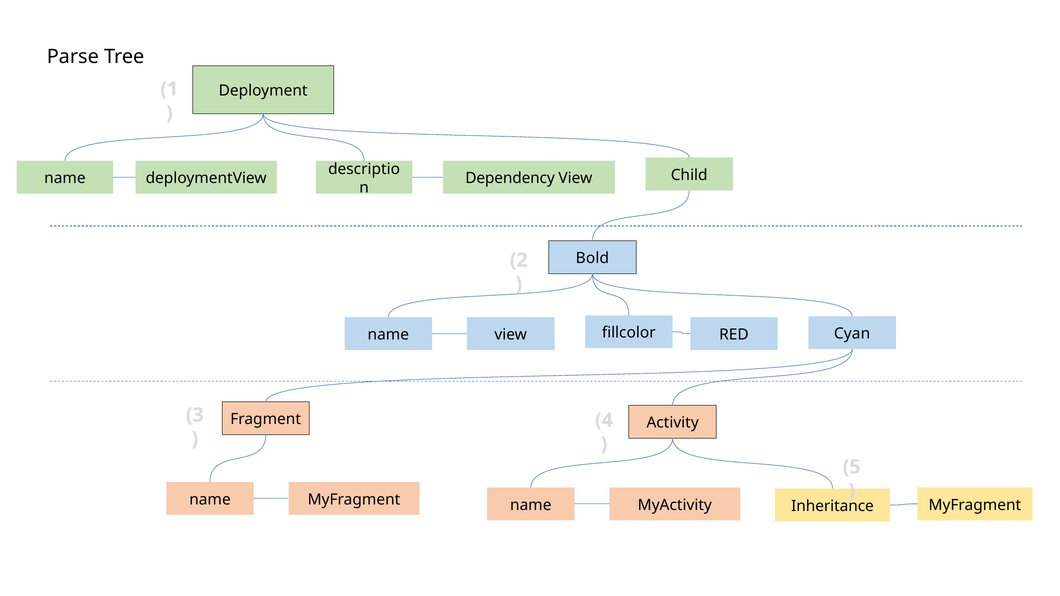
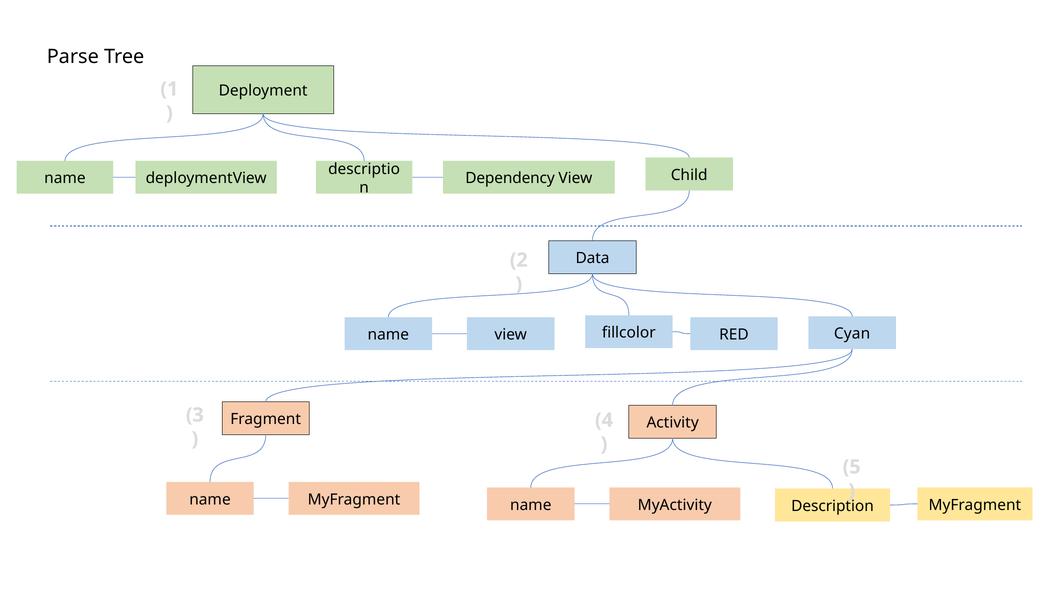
Bold: Bold -> Data (593, 258)
Inheritance: Inheritance -> Description (832, 506)
